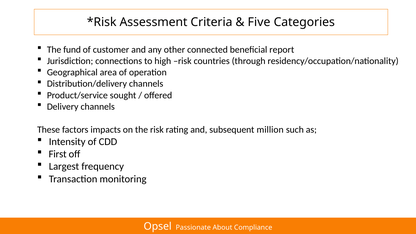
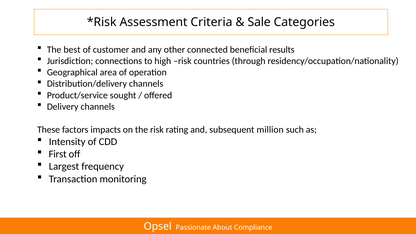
Five: Five -> Sale (259, 22)
fund: fund -> best (72, 50)
report: report -> results (282, 50)
